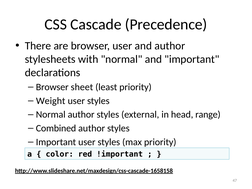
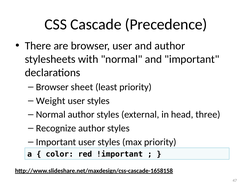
range: range -> three (208, 115)
Combined: Combined -> Recognize (56, 128)
